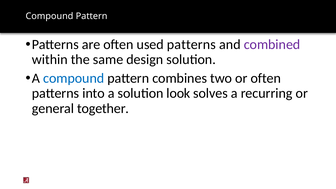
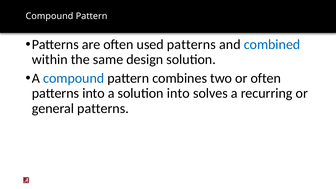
combined colour: purple -> blue (272, 44)
solution look: look -> into (178, 93)
general together: together -> patterns (103, 108)
